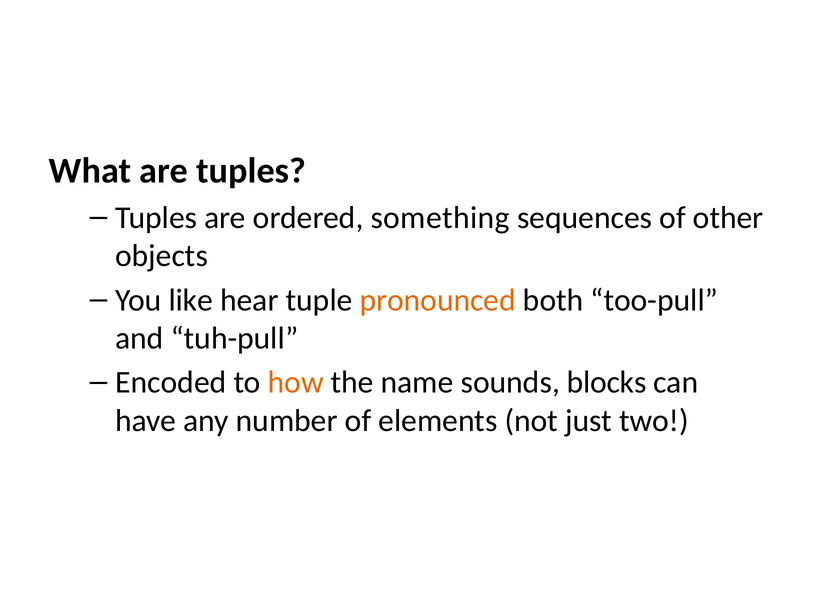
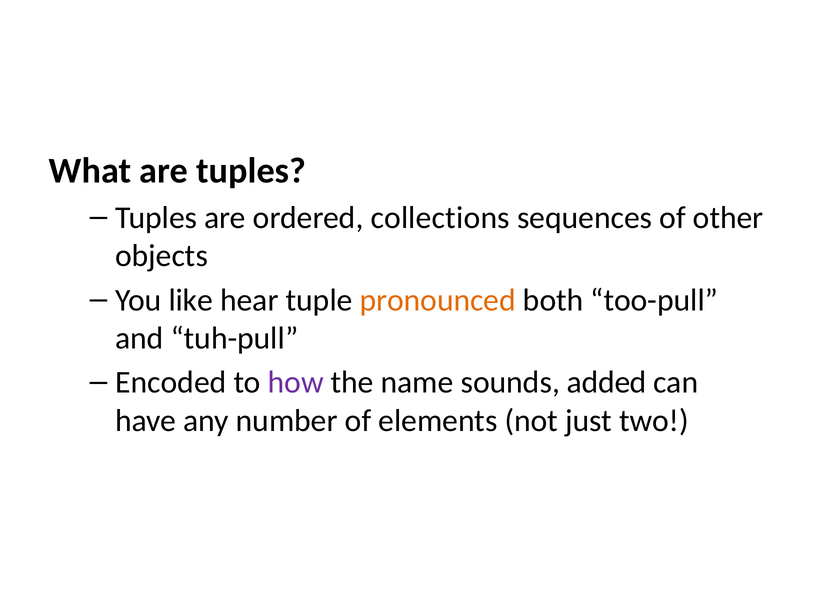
something: something -> collections (440, 218)
how colour: orange -> purple (296, 383)
blocks: blocks -> added (607, 383)
